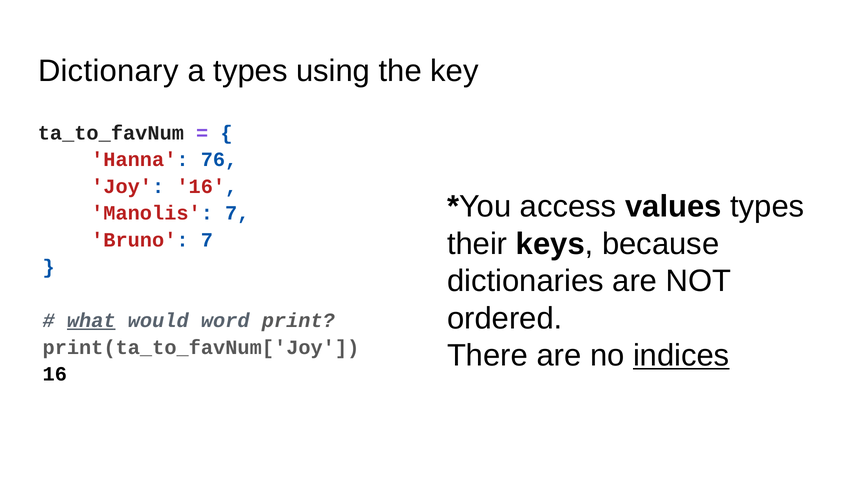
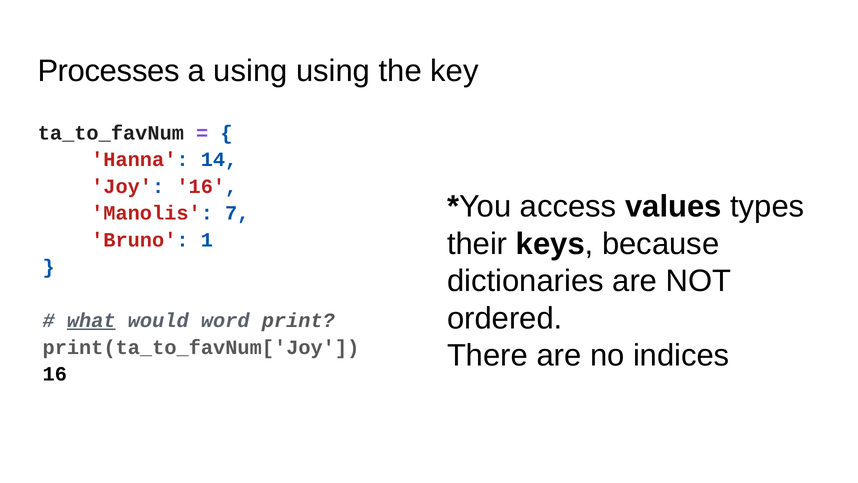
Dictionary: Dictionary -> Processes (109, 71)
a types: types -> using (250, 71)
76: 76 -> 14 (219, 160)
Bruno 7: 7 -> 1 (207, 240)
indices underline: present -> none (681, 355)
